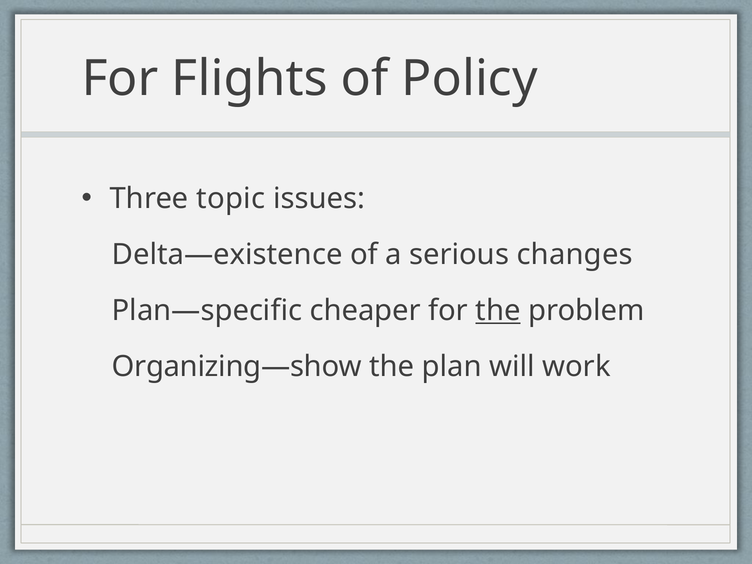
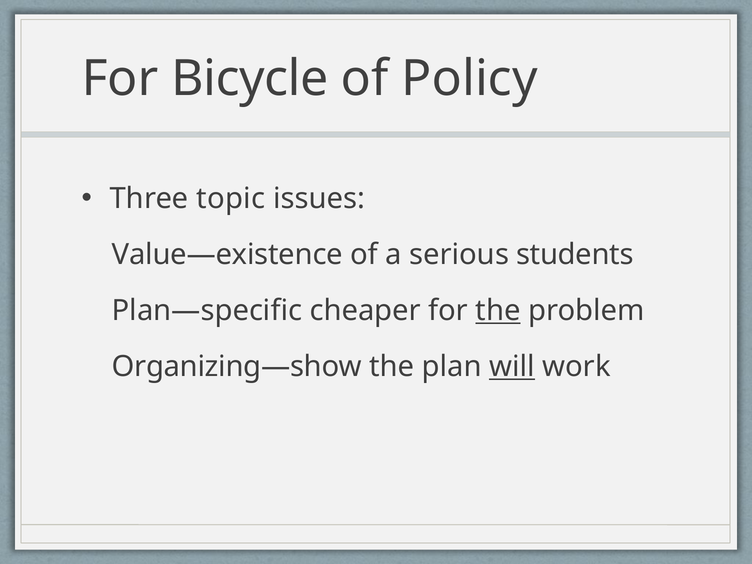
Flights: Flights -> Bicycle (250, 79)
Delta—existence: Delta—existence -> Value—existence (227, 255)
changes: changes -> students (575, 255)
will underline: none -> present (512, 367)
